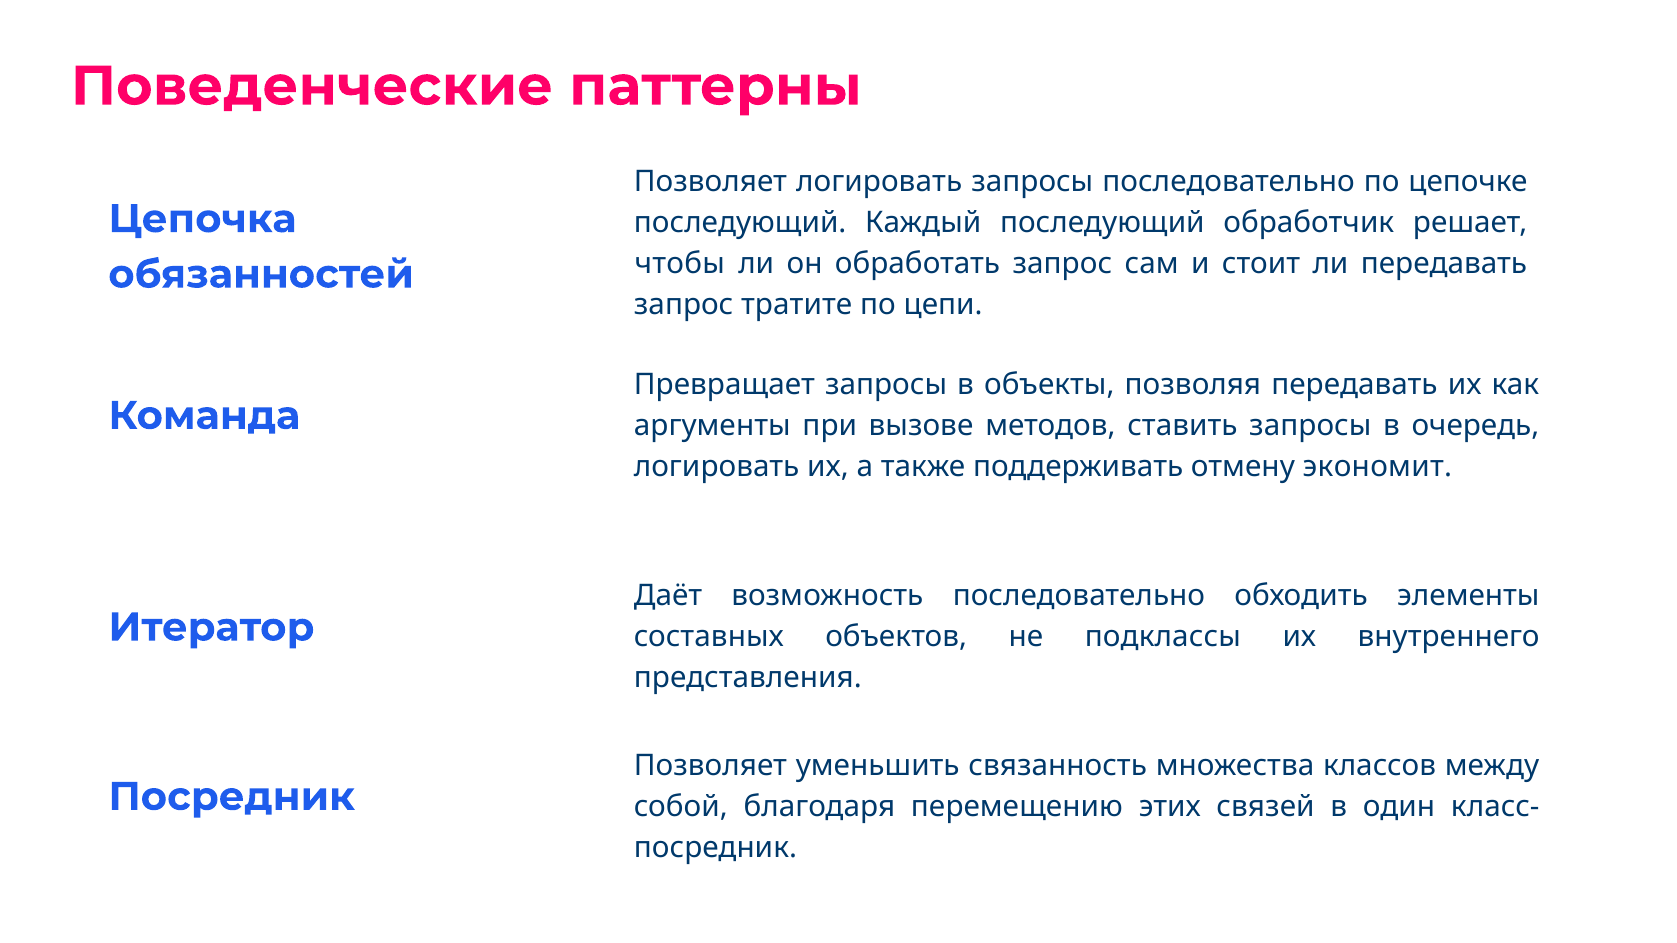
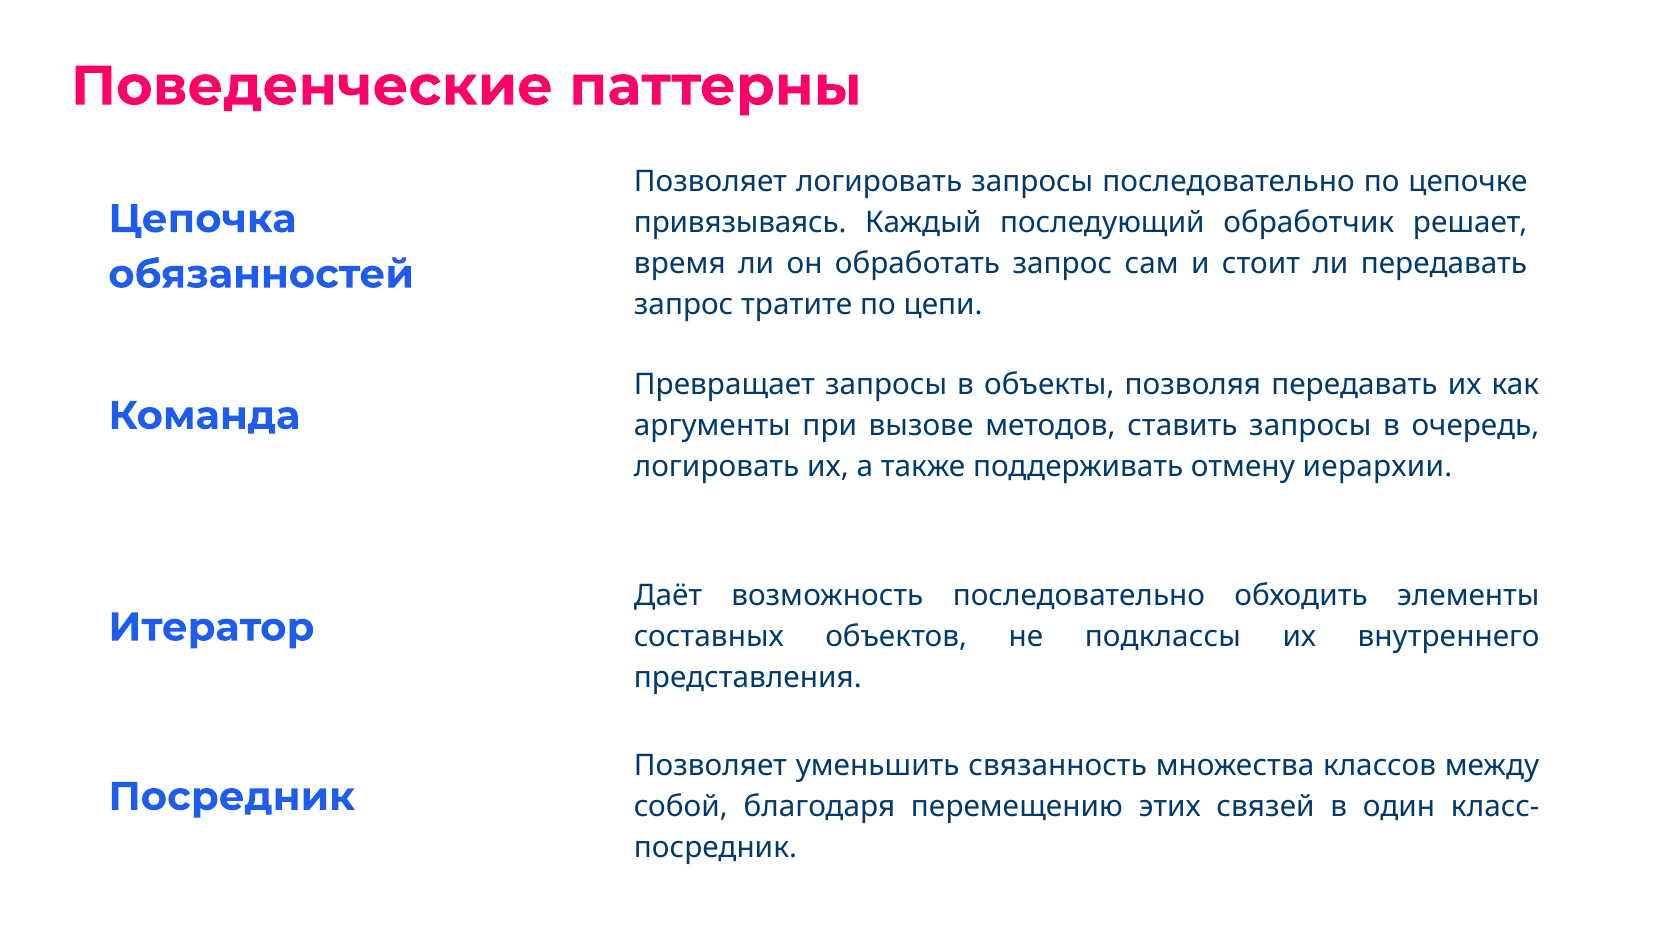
последующий: последующий -> привязываясь (740, 223)
чтобы: чтобы -> время (680, 264)
экономит: экономит -> иерархии (1377, 466)
